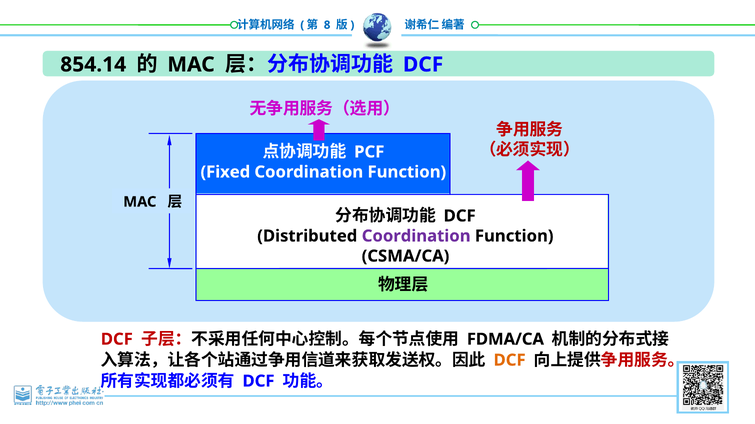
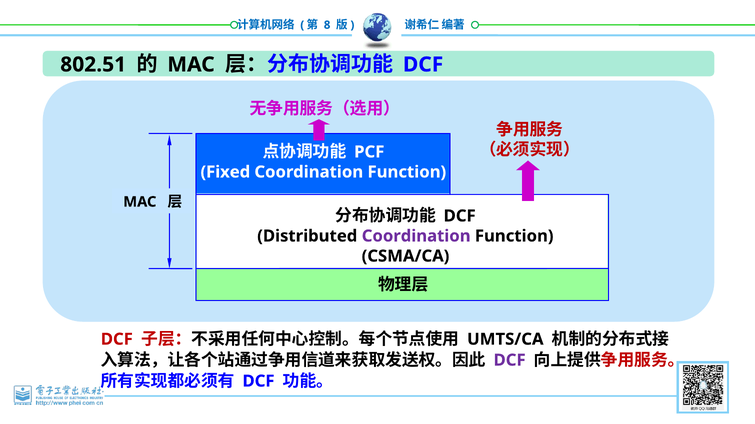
854.14: 854.14 -> 802.51 (93, 65)
FDMA/CA: FDMA/CA -> UMTS/CA (505, 340)
DCF colour: orange -> purple (510, 361)
